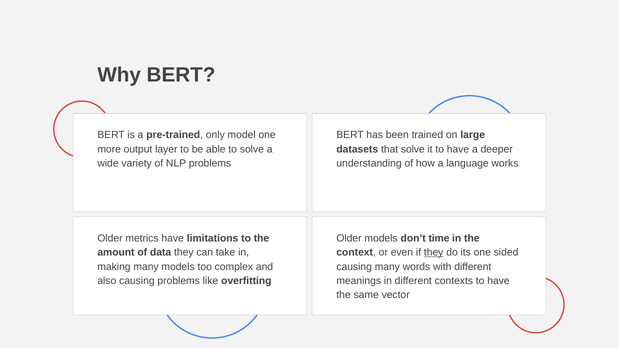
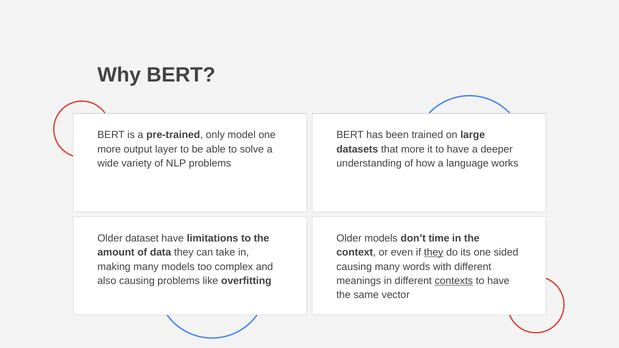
that solve: solve -> more (413, 149)
metrics: metrics -> dataset (142, 238)
contexts underline: none -> present (454, 281)
